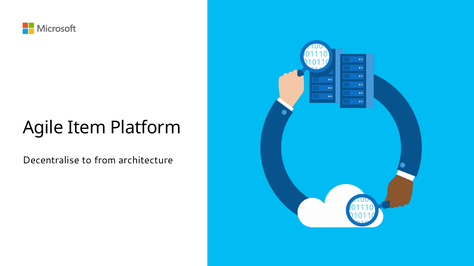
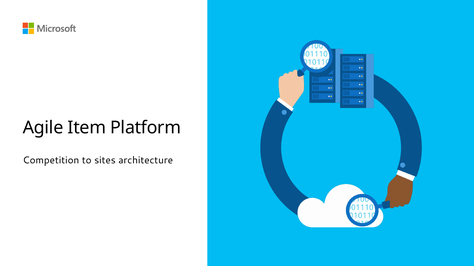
Decentralise: Decentralise -> Competition (51, 161)
from: from -> sites (105, 161)
